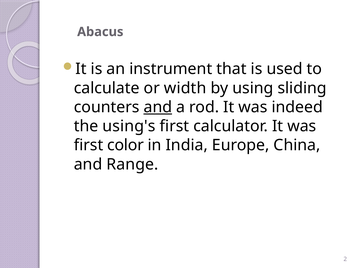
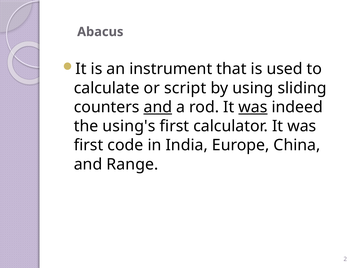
width: width -> script (185, 88)
was underline: none -> present (253, 107)
color: color -> code (125, 145)
